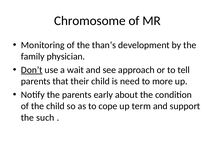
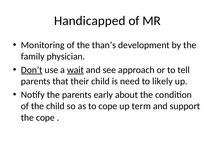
Chromosome: Chromosome -> Handicapped (90, 21)
wait underline: none -> present (75, 70)
more: more -> likely (162, 81)
the such: such -> cope (45, 118)
